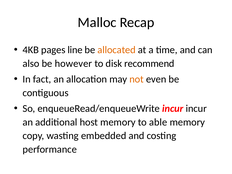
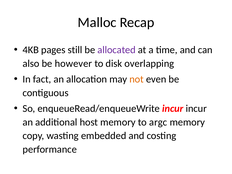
line: line -> still (75, 50)
allocated colour: orange -> purple (117, 50)
recommend: recommend -> overlapping (149, 64)
able: able -> argc (158, 122)
